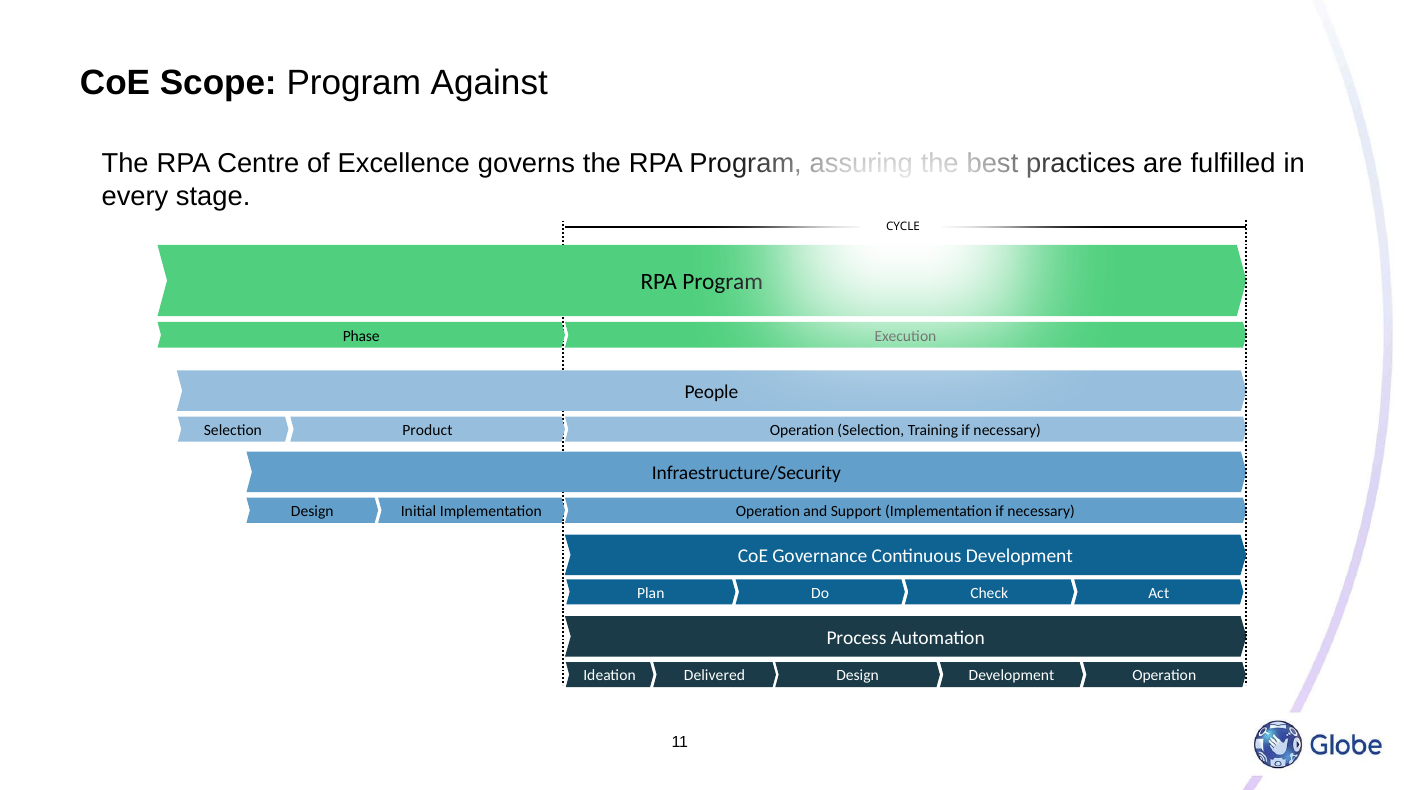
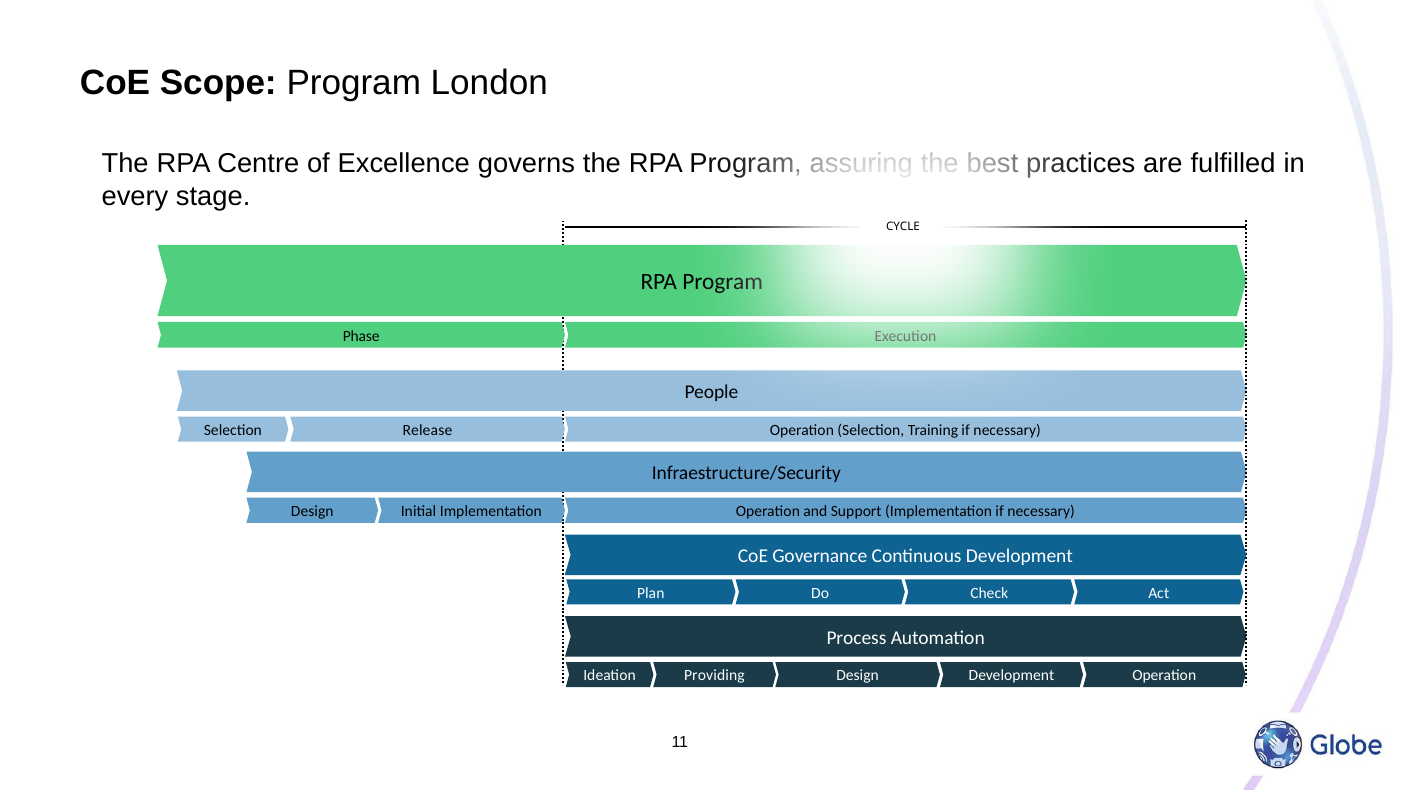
Against: Against -> London (489, 83)
Product: Product -> Release (427, 430)
Delivered: Delivered -> Providing (714, 675)
